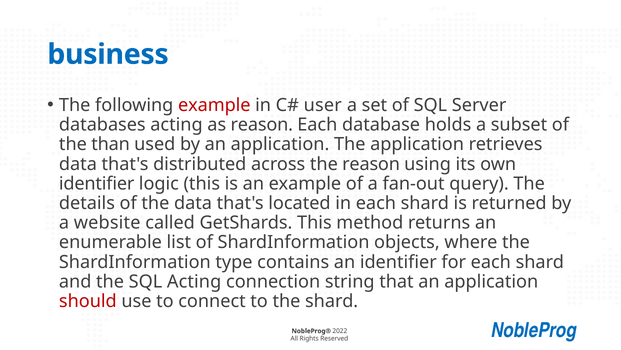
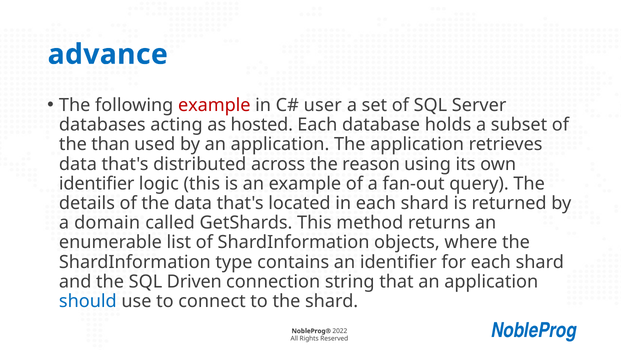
business: business -> advance (108, 54)
as reason: reason -> hosted (262, 125)
website: website -> domain (107, 222)
SQL Acting: Acting -> Driven (194, 281)
should colour: red -> blue (88, 301)
